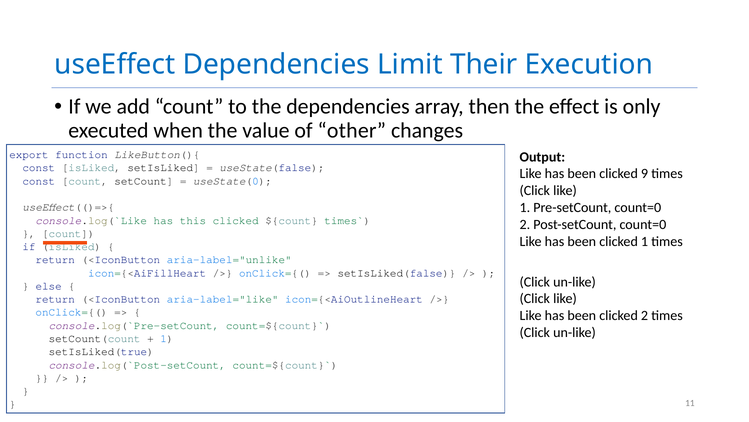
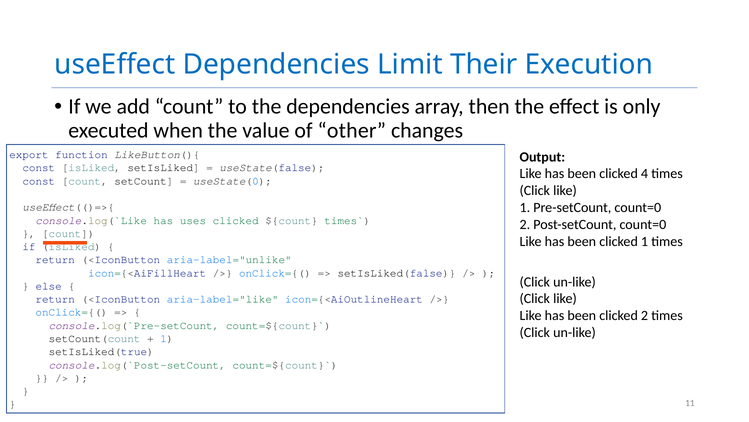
9: 9 -> 4 (645, 174)
this: this -> uses (193, 220)
